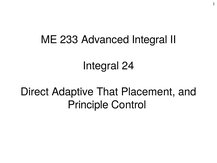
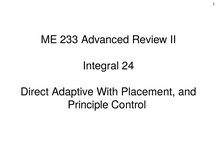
Advanced Integral: Integral -> Review (150, 40)
That: That -> With (107, 92)
